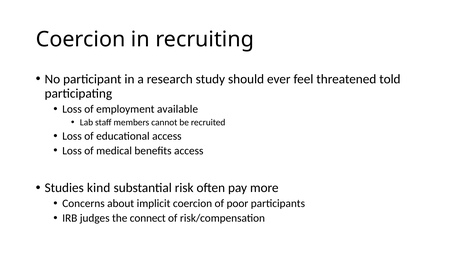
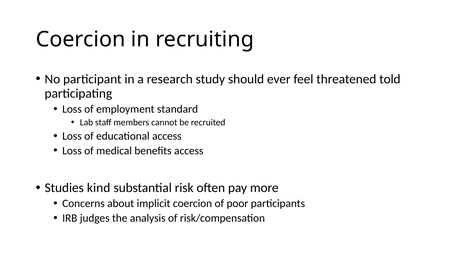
available: available -> standard (178, 109)
connect: connect -> analysis (148, 218)
